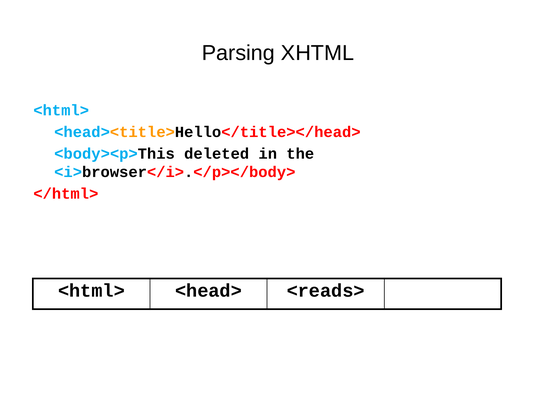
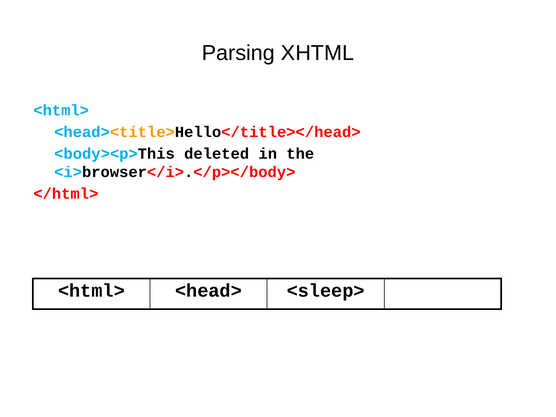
<reads>: <reads> -> <sleep> (326, 291)
